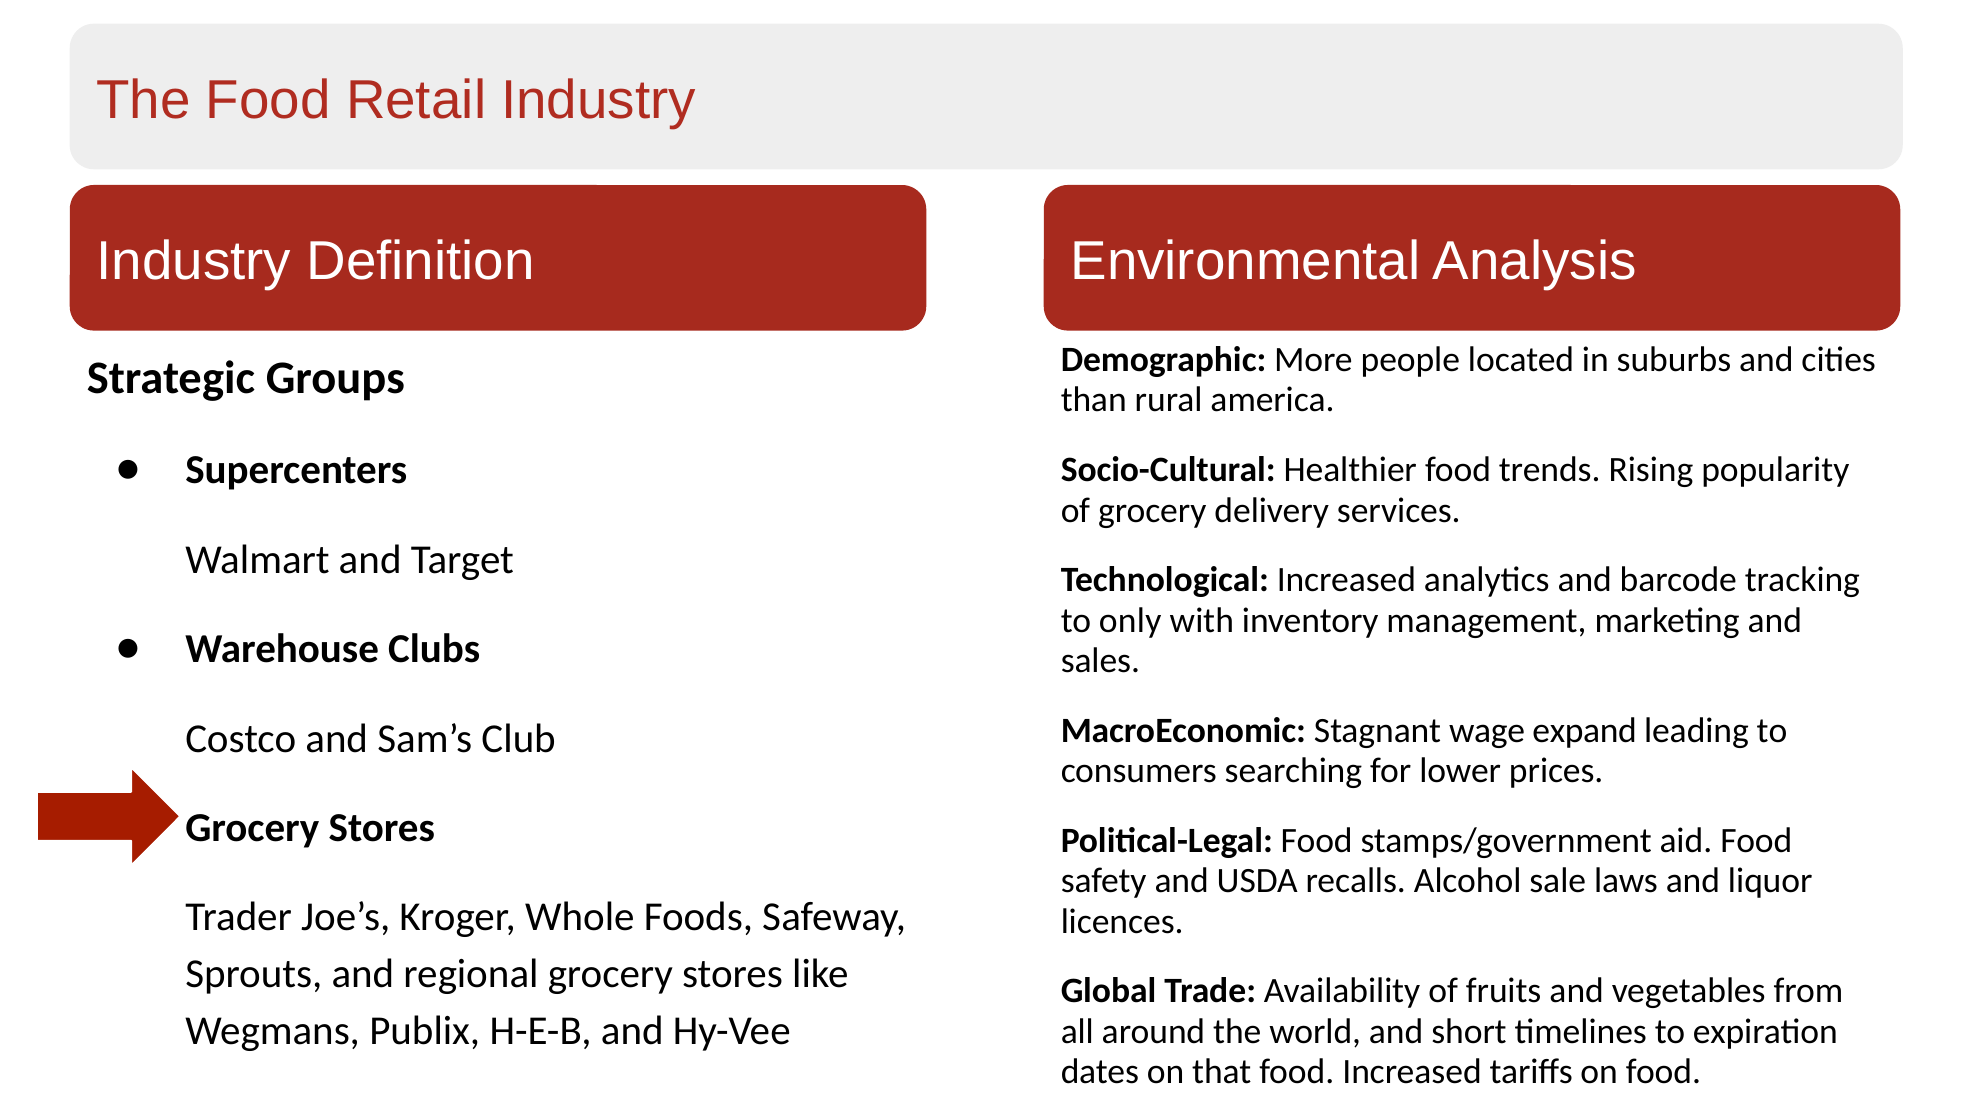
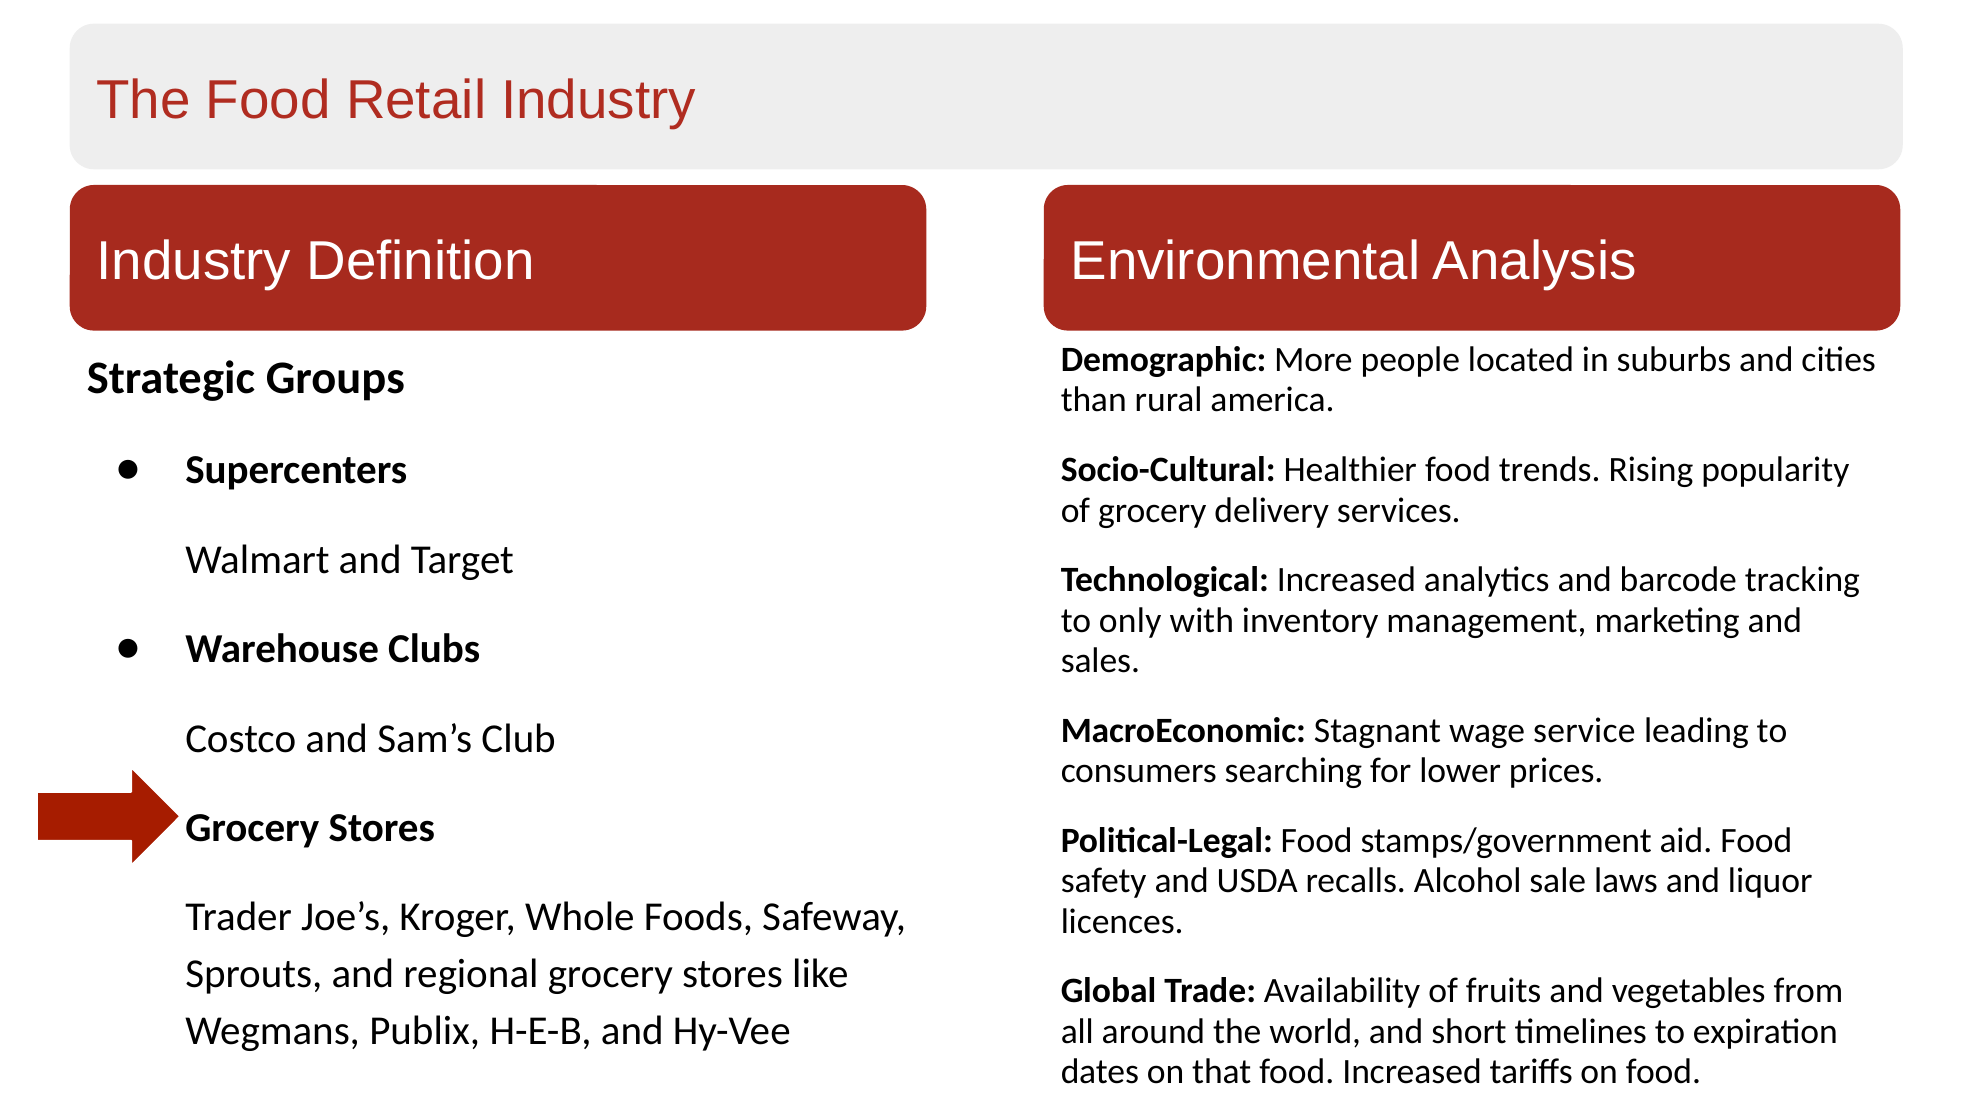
expand: expand -> service (1584, 731)
